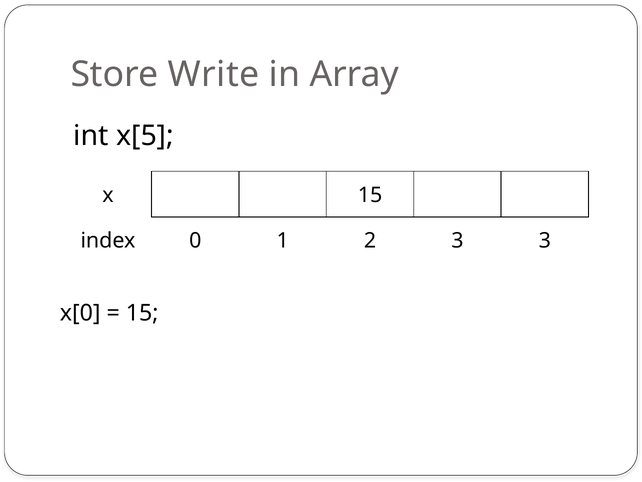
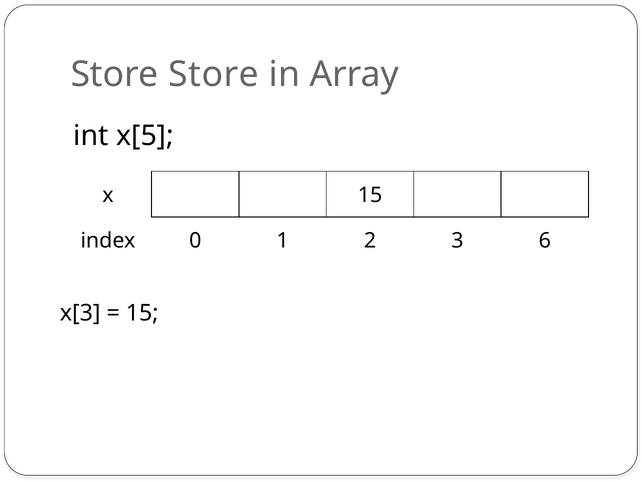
Store Write: Write -> Store (214, 74)
3 3: 3 -> 6 (545, 241)
x[0: x[0 -> x[3 (80, 313)
